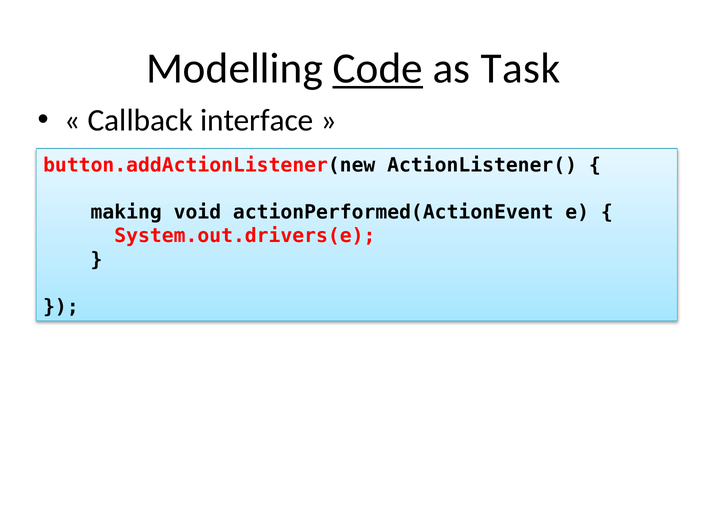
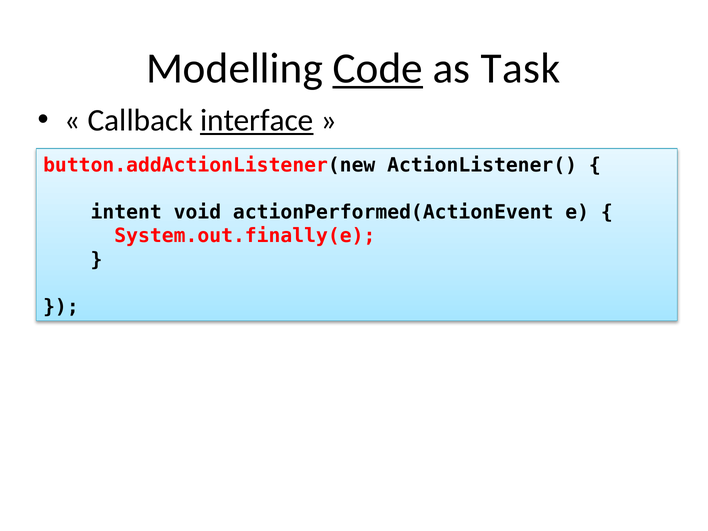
interface underline: none -> present (257, 120)
making: making -> intent (126, 212)
System.out.drivers(e: System.out.drivers(e -> System.out.finally(e (245, 236)
